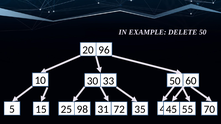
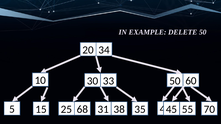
96: 96 -> 34 (104, 50)
98: 98 -> 68 (82, 110)
72: 72 -> 38 (119, 110)
